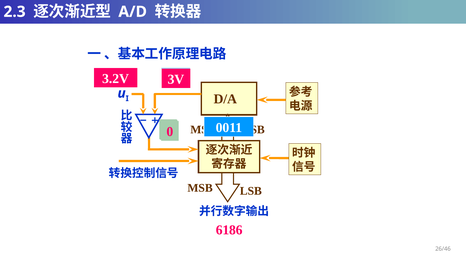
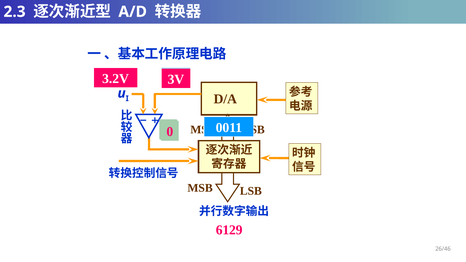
6186: 6186 -> 6129 (229, 230)
